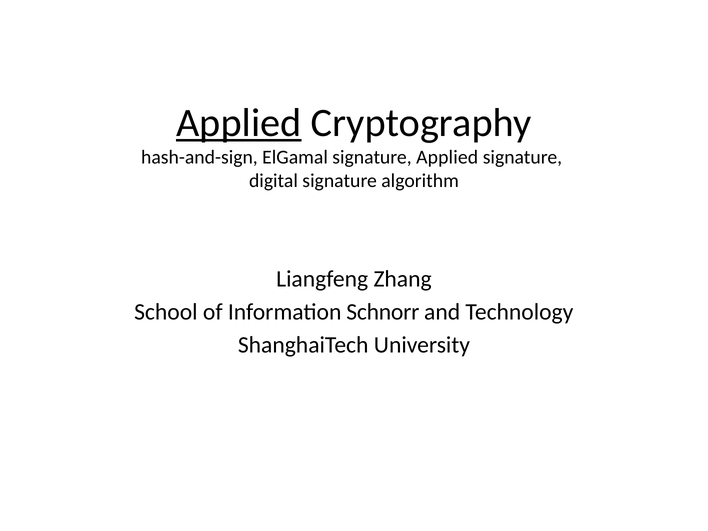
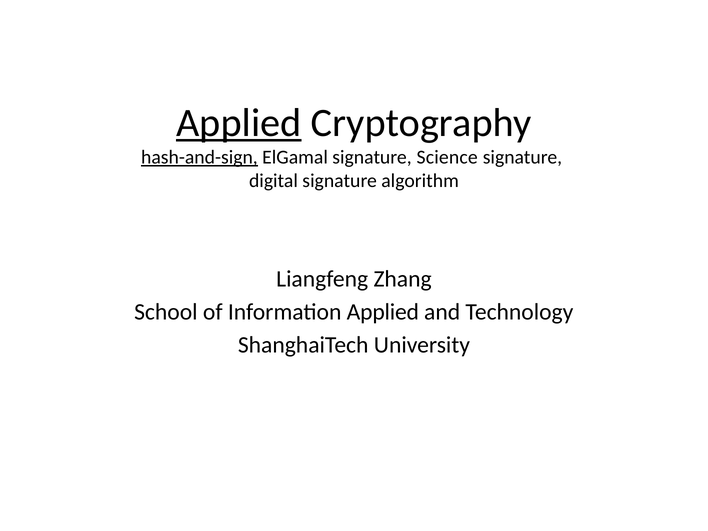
hash-and-sign underline: none -> present (199, 157)
signature Applied: Applied -> Science (447, 157)
Information Schnorr: Schnorr -> Applied (383, 312)
